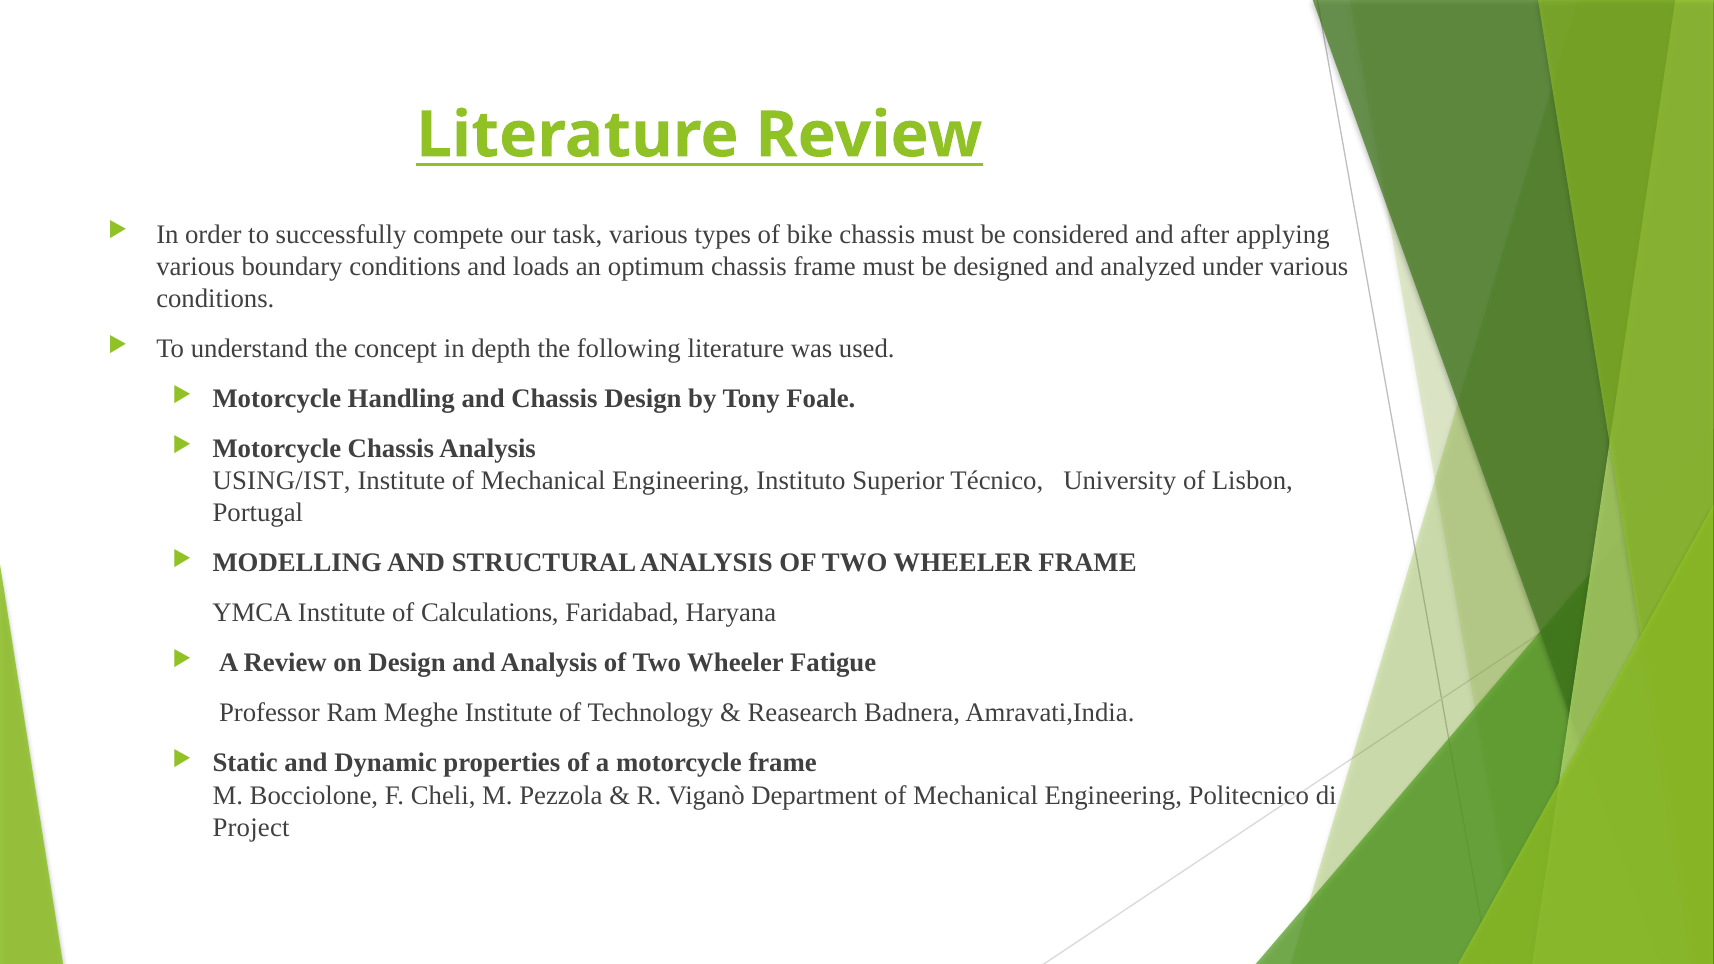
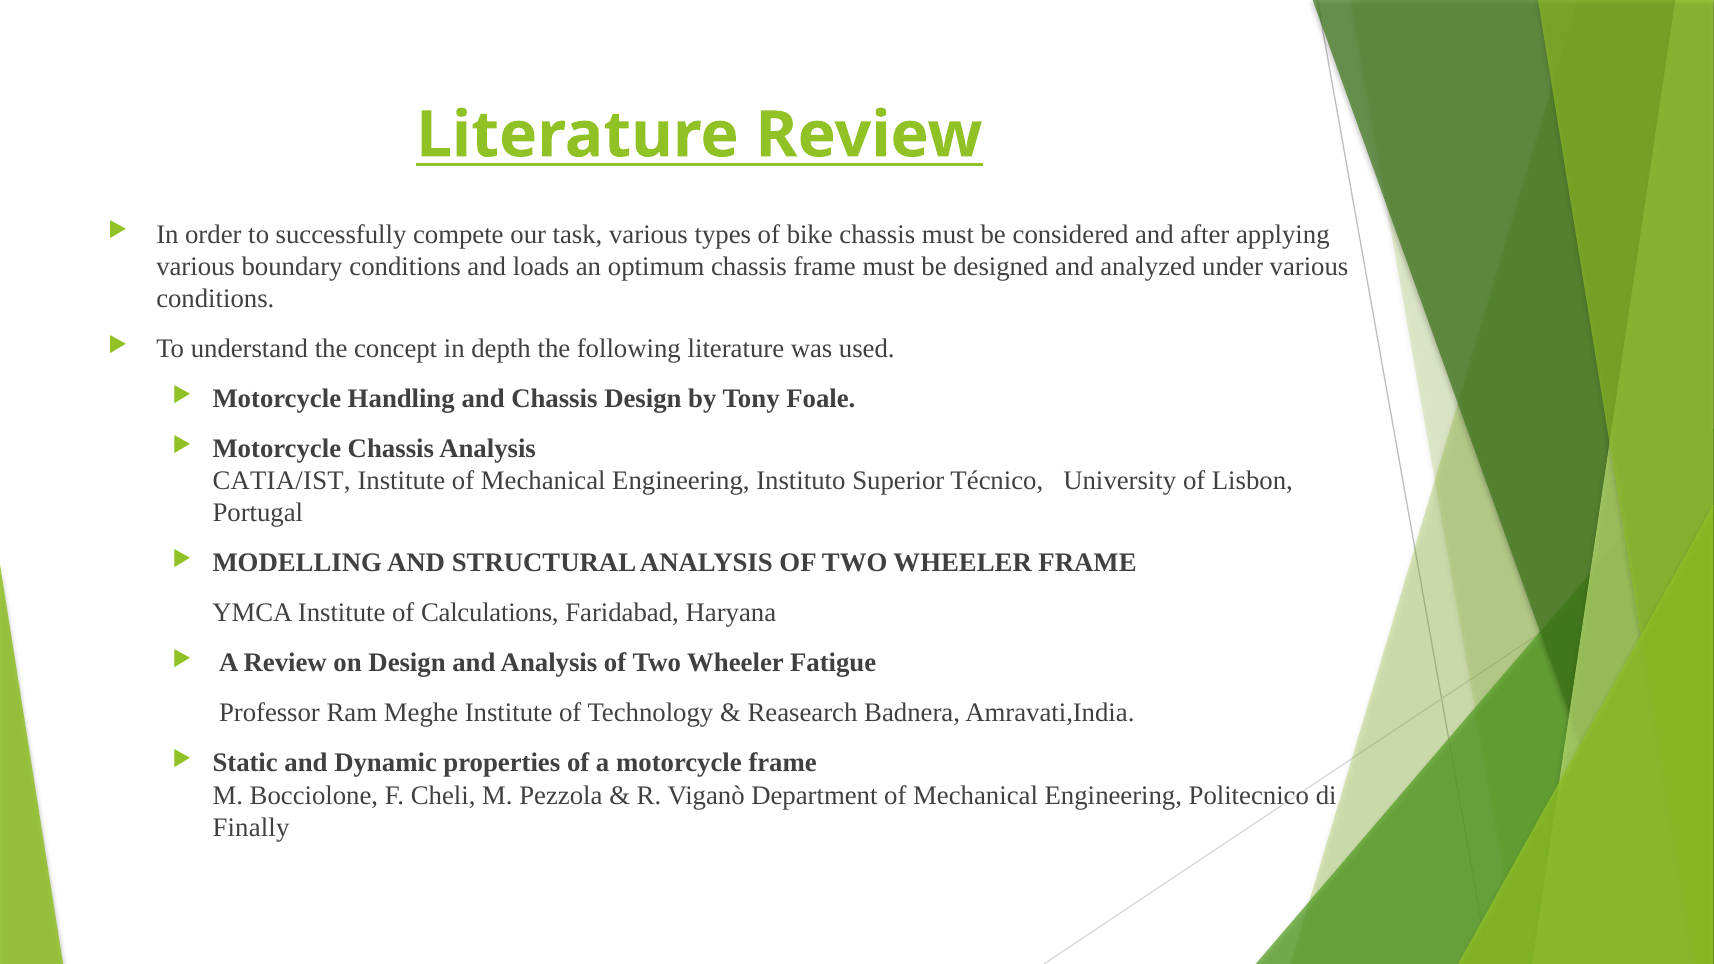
USING/IST: USING/IST -> CATIA/IST (282, 481)
Project: Project -> Finally (251, 827)
